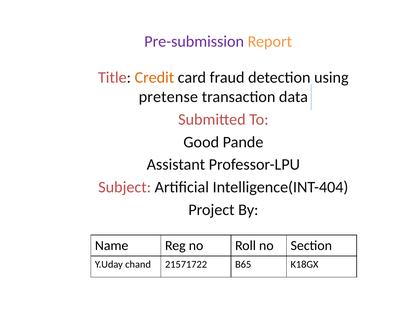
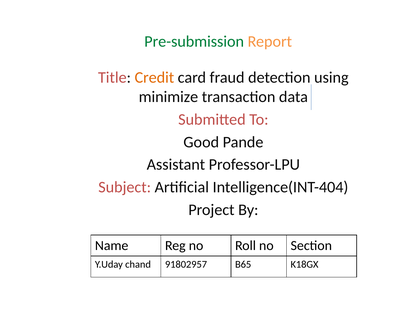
Pre-submission colour: purple -> green (194, 42)
pretense: pretense -> minimize (168, 97)
21571722: 21571722 -> 91802957 (186, 265)
